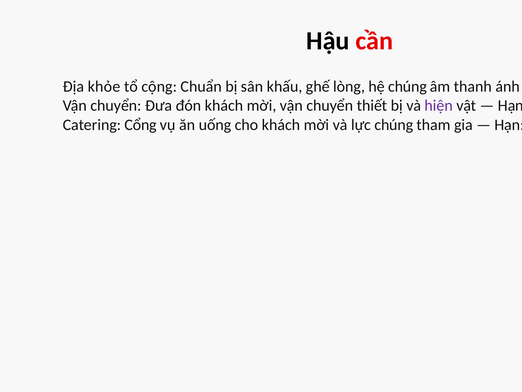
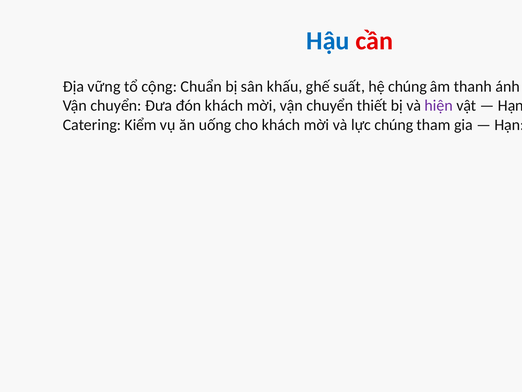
Hậu colour: black -> blue (328, 41)
khỏe: khỏe -> vững (104, 86)
lòng: lòng -> suất (349, 86)
Cổng: Cổng -> Kiểm (141, 125)
